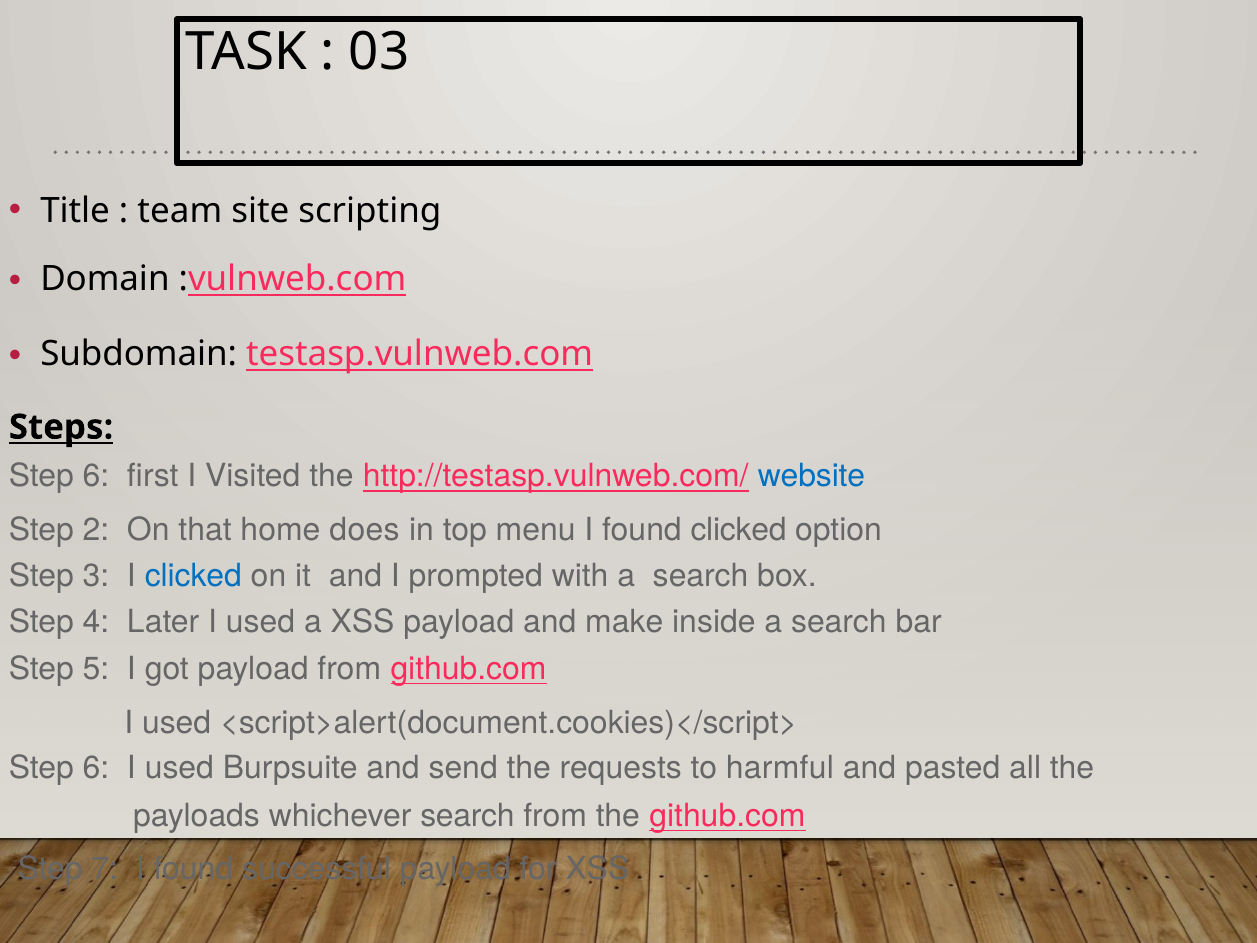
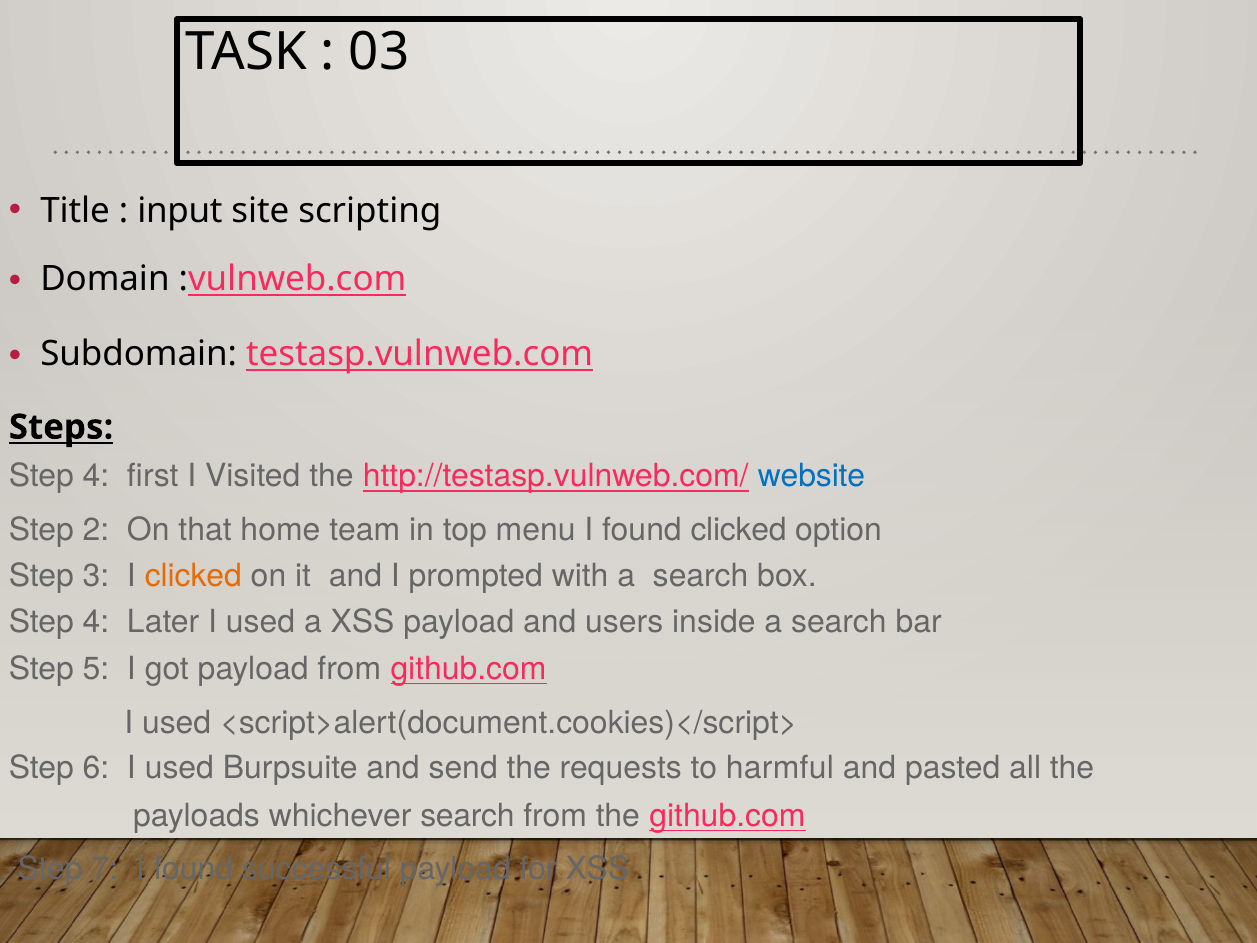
team: team -> input (180, 210)
6: 6 -> 4 (96, 476)
does: does -> team (365, 530)
clicked colour: blue -> orange (193, 575)
make: make -> users (624, 621)
